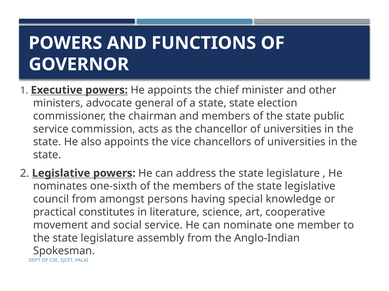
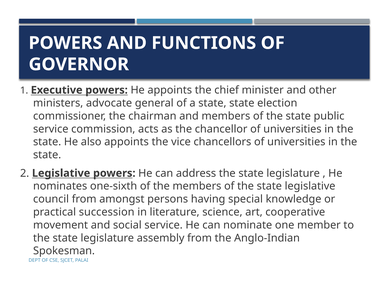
constitutes: constitutes -> succession (107, 213)
